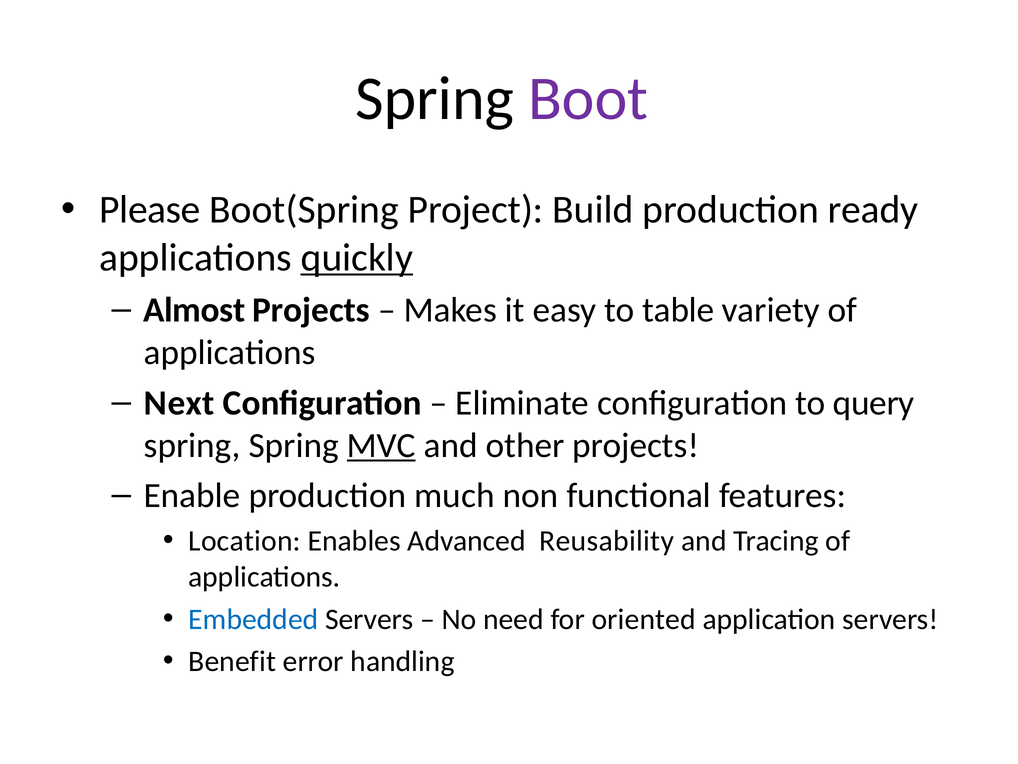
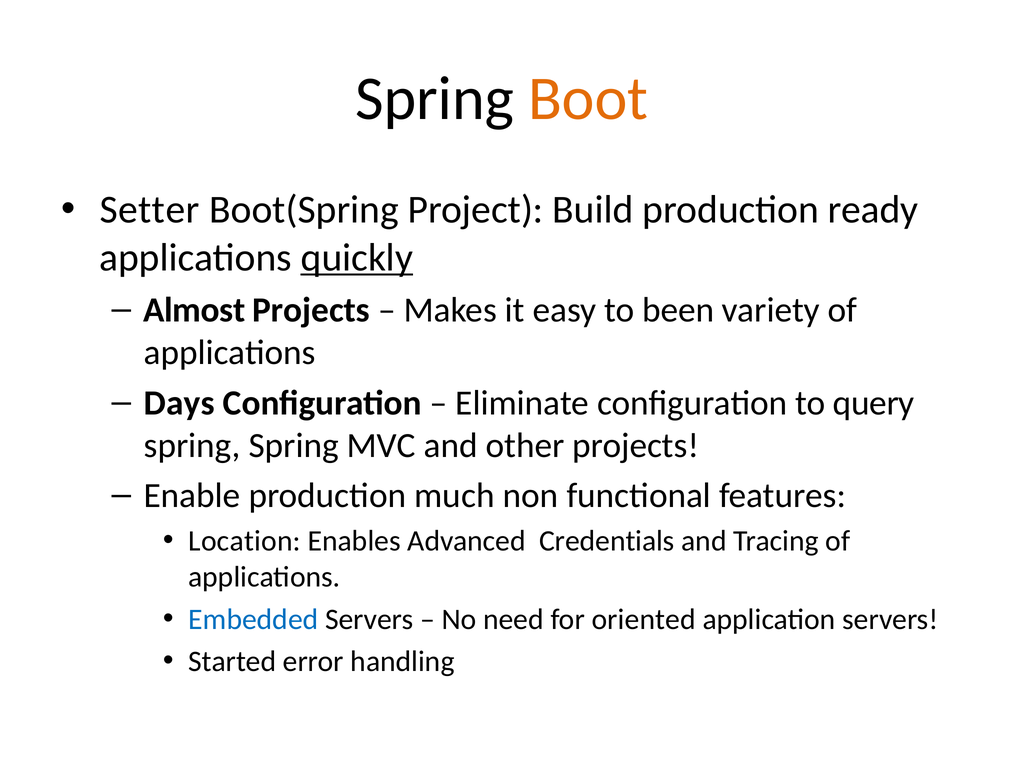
Boot colour: purple -> orange (588, 99)
Please: Please -> Setter (150, 210)
table: table -> been (678, 310)
Next: Next -> Days (179, 403)
MVC underline: present -> none (381, 445)
Reusability: Reusability -> Credentials (607, 541)
Benefit: Benefit -> Started (232, 661)
